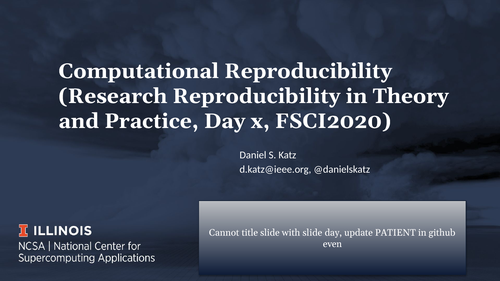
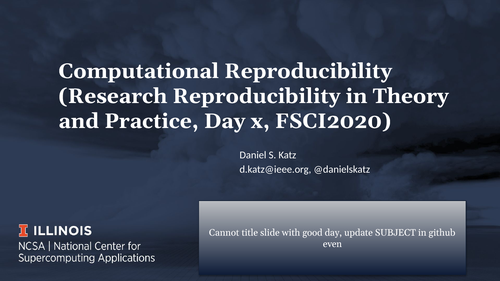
with slide: slide -> good (312, 233)
PATIENT: PATIENT -> SUBJECT (396, 233)
